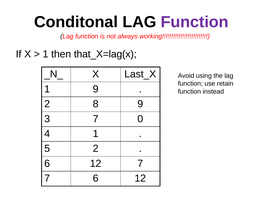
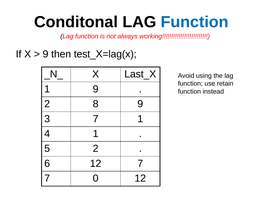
Function colour: purple -> blue (195, 22)
1: 1 -> 9 (46, 54)
that_X=lag(x: that_X=lag(x -> test_X=lag(x (105, 54)
7 0: 0 -> 1 (140, 119)
7 6: 6 -> 0 (96, 179)
